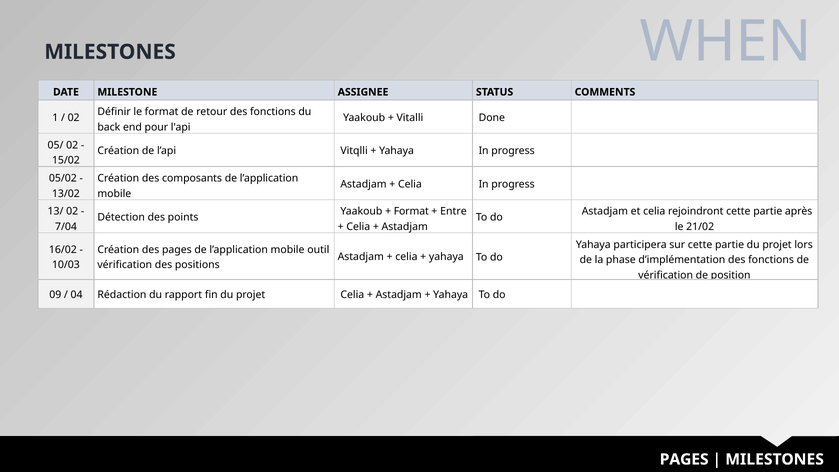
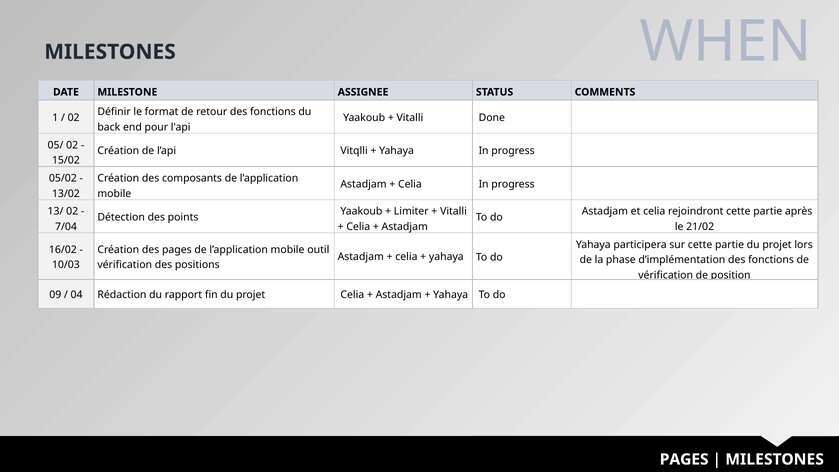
Format: Format -> Limiter (411, 211)
Entre: Entre -> Vitalli (453, 211)
